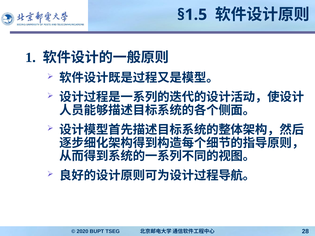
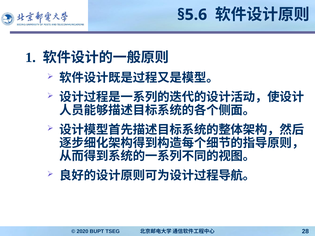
§1.5: §1.5 -> §5.6 (192, 15)
